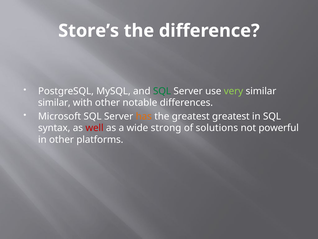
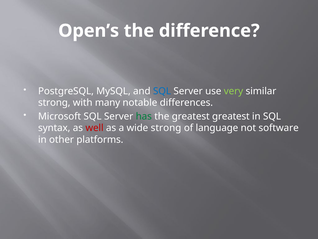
Store’s: Store’s -> Open’s (89, 31)
SQL colour: green -> blue (162, 91)
similar: similar -> strong (54, 103)
with other: other -> many (108, 103)
has colour: orange -> green (144, 116)
solutions: solutions -> language (217, 128)
powerful: powerful -> software (279, 128)
